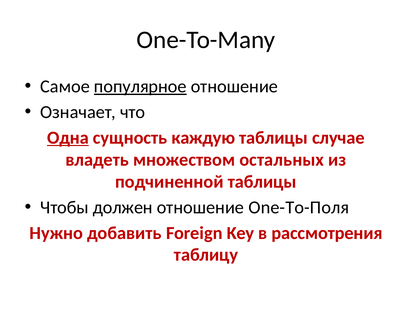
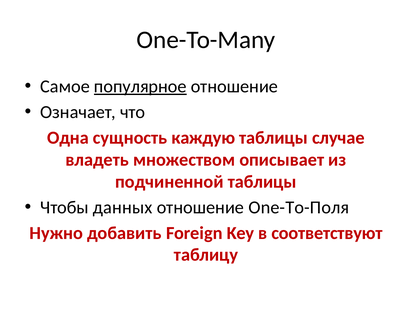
Одна underline: present -> none (68, 138)
остальных: остальных -> описывает (282, 160)
должен: должен -> данных (123, 207)
рассмотрения: рассмотрения -> соответствуют (327, 233)
